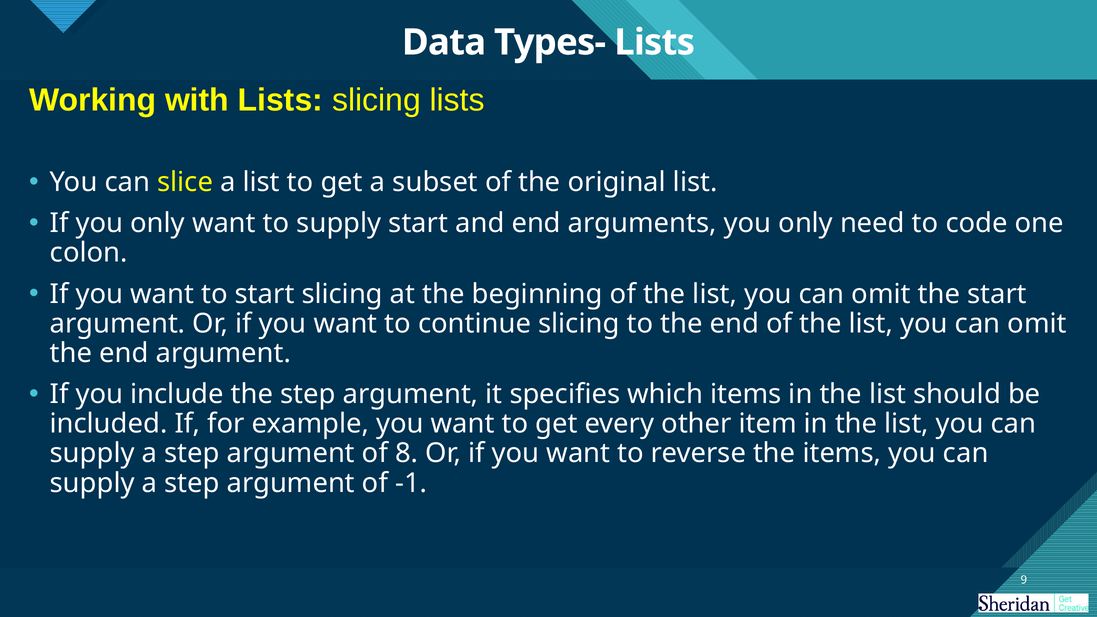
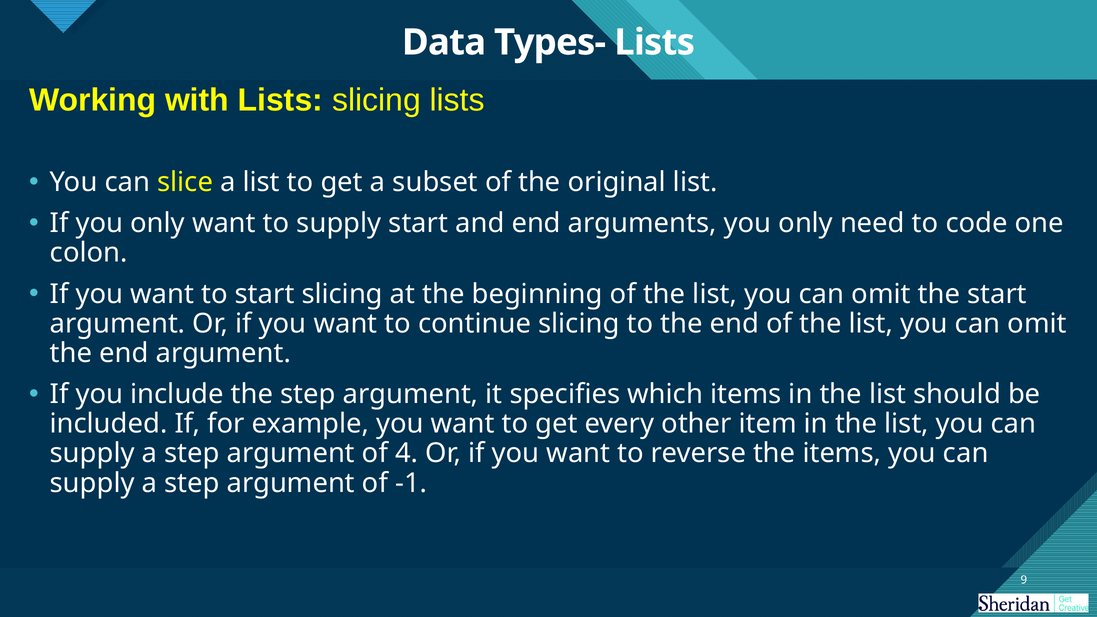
8: 8 -> 4 (407, 453)
